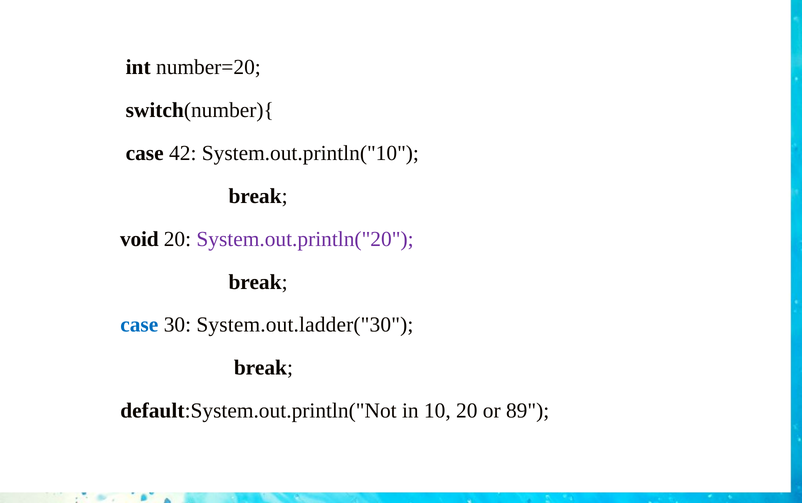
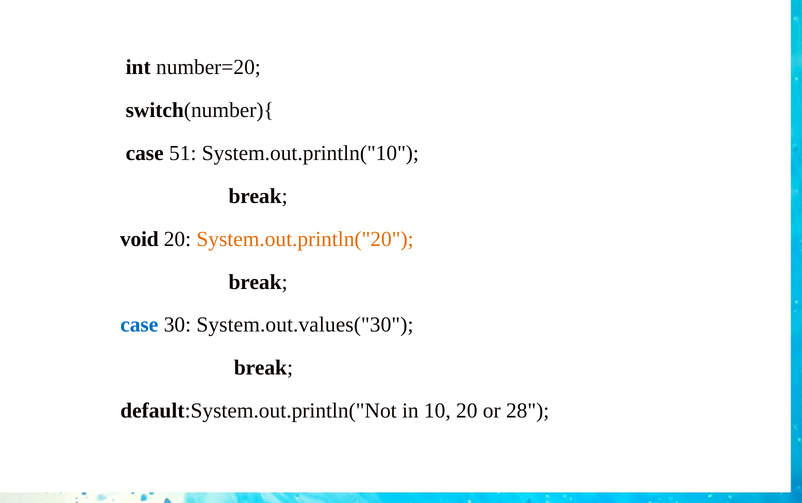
42: 42 -> 51 (183, 153)
System.out.println("20 colour: purple -> orange (305, 239)
System.out.ladder("30: System.out.ladder("30 -> System.out.values("30 (305, 325)
89: 89 -> 28 (528, 410)
